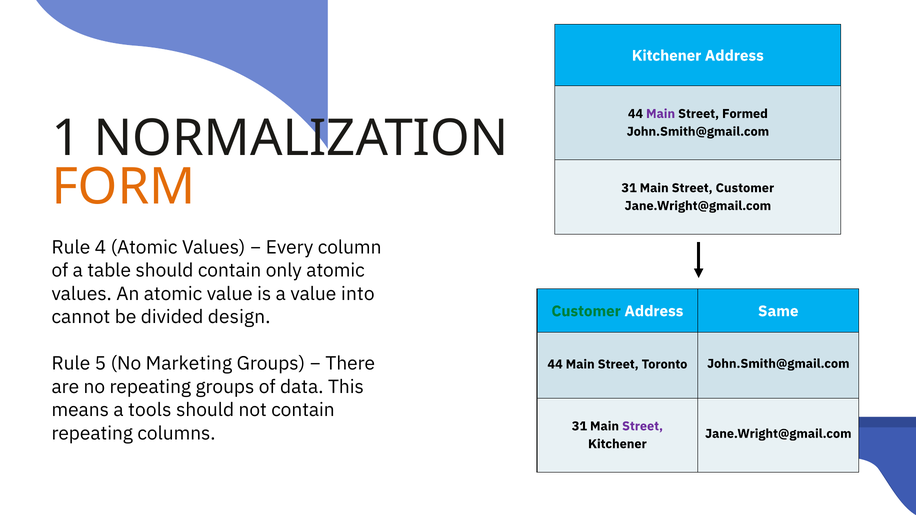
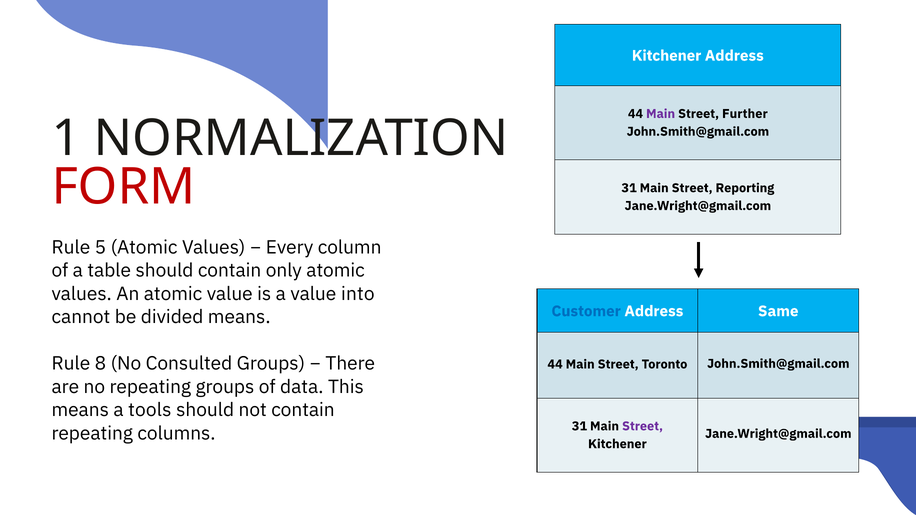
Formed: Formed -> Further (745, 114)
FORM colour: orange -> red (123, 187)
Street Customer: Customer -> Reporting (745, 188)
4: 4 -> 5 (100, 247)
Customer colour: green -> blue (586, 311)
divided design: design -> means (239, 317)
5: 5 -> 8 (100, 364)
Marketing: Marketing -> Consulted (189, 364)
